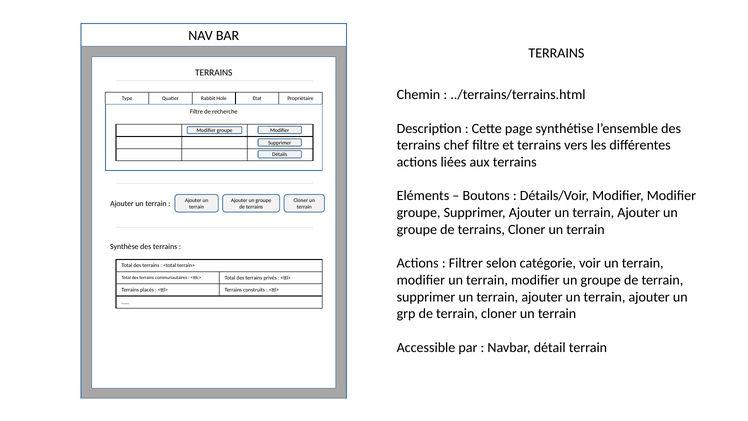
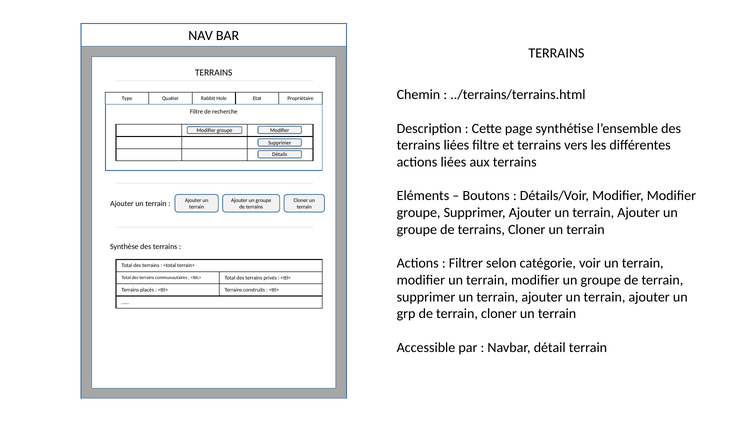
terrains chef: chef -> liées (456, 145)
